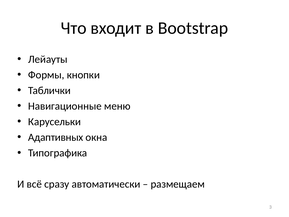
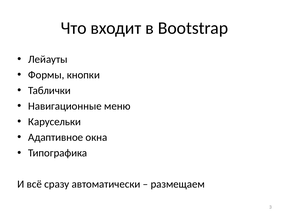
Адаптивных: Адаптивных -> Адаптивное (56, 137)
